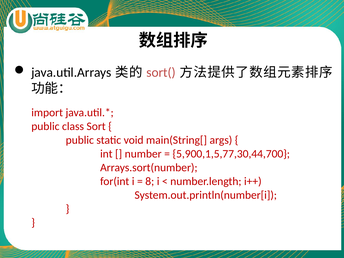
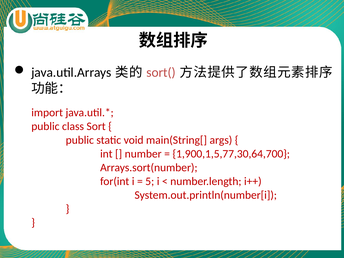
5,900,1,5,77,30,44,700: 5,900,1,5,77,30,44,700 -> 1,900,1,5,77,30,64,700 (231, 154)
8: 8 -> 5 (150, 181)
